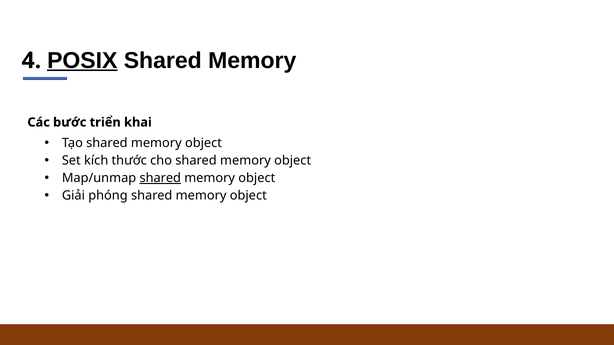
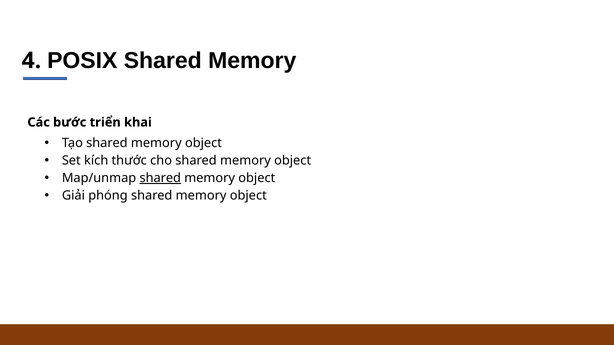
POSIX underline: present -> none (82, 61)
